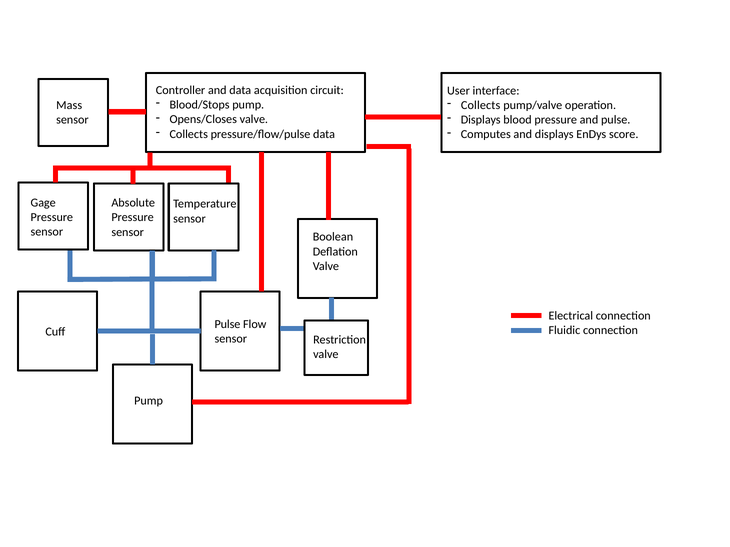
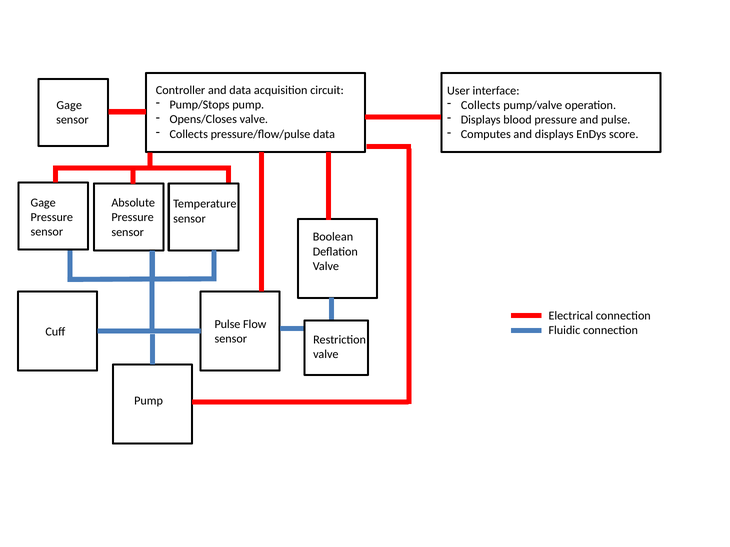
Blood/Stops: Blood/Stops -> Pump/Stops (200, 105)
Mass: Mass -> Gage (69, 105)
